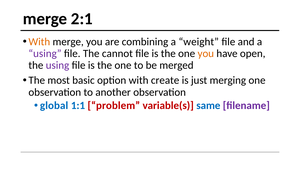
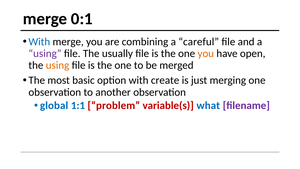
2:1: 2:1 -> 0:1 (82, 19)
With colour: orange -> blue (39, 42)
weight: weight -> careful (199, 42)
cannot: cannot -> usually (117, 53)
using colour: purple -> orange (58, 65)
same: same -> what (208, 105)
